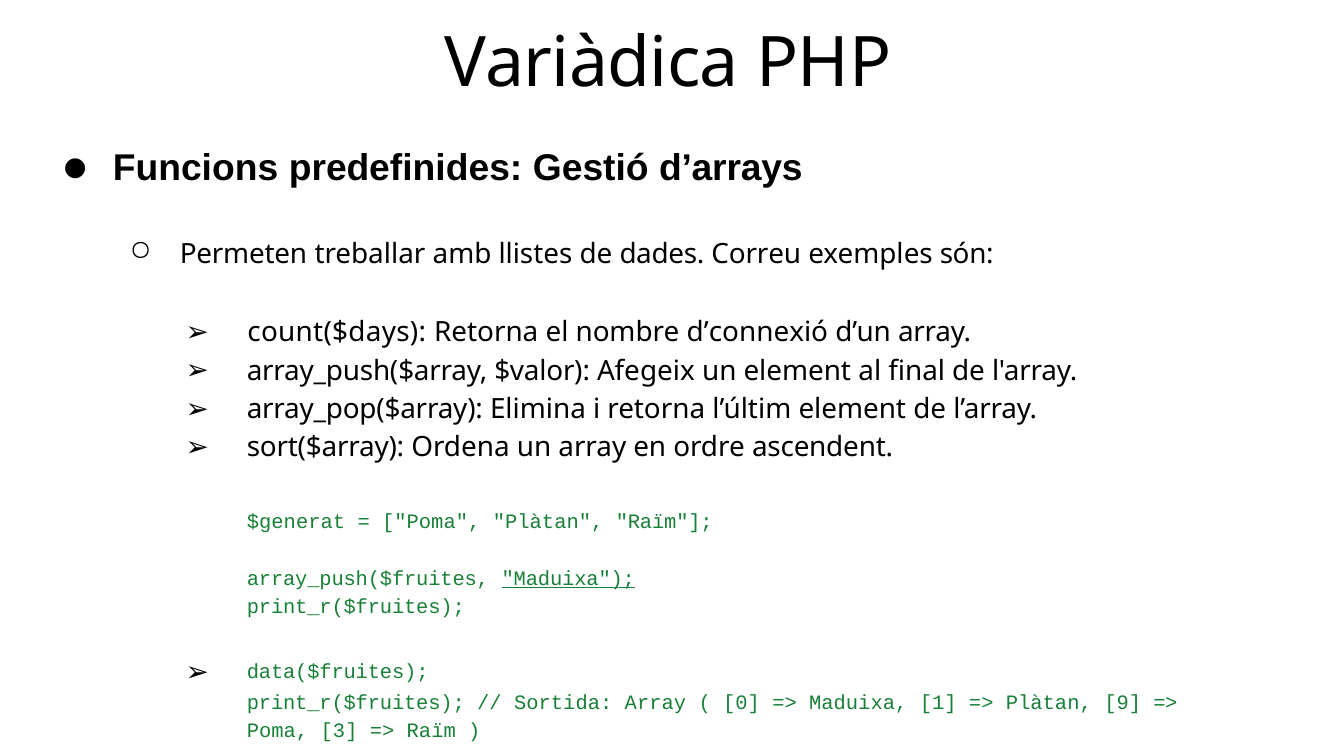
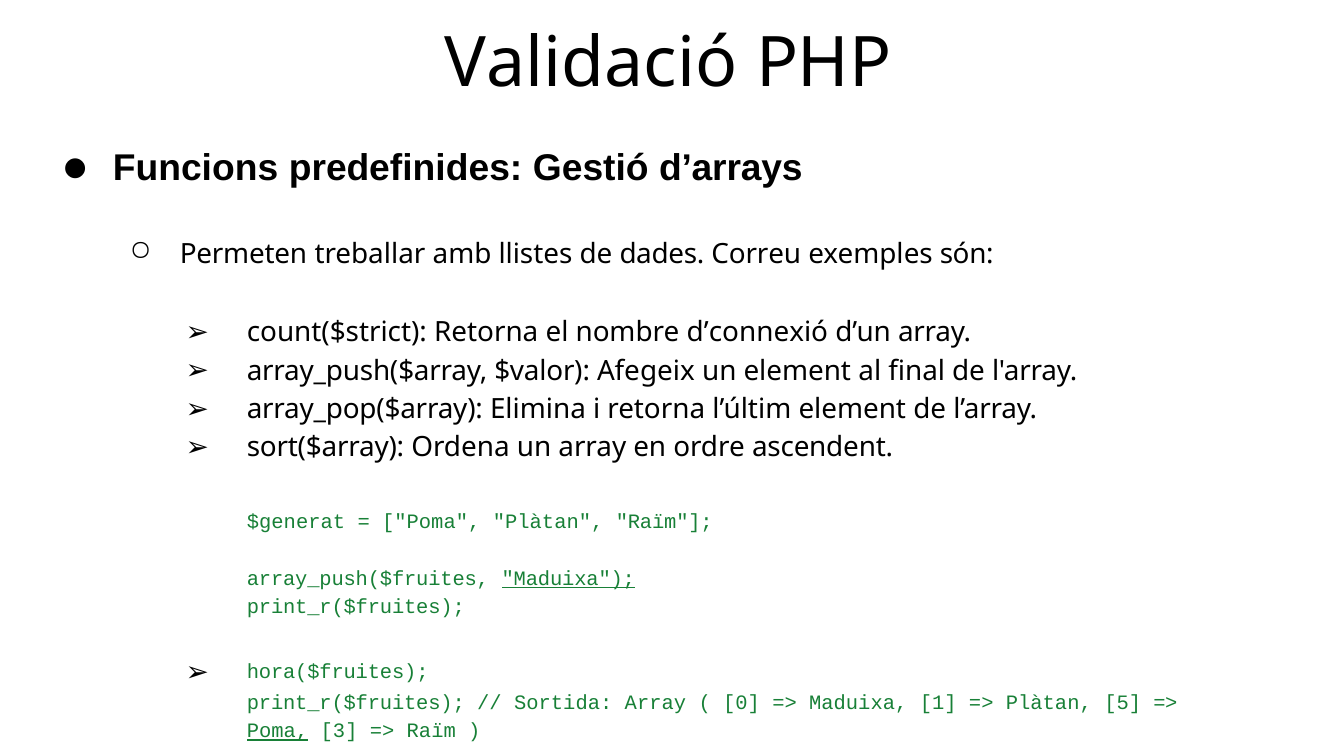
Variàdica: Variàdica -> Validació (591, 64)
count($days: count($days -> count($strict (337, 332)
data($fruites: data($fruites -> hora($fruites (338, 672)
9: 9 -> 5 (1123, 703)
Poma underline: none -> present (278, 731)
